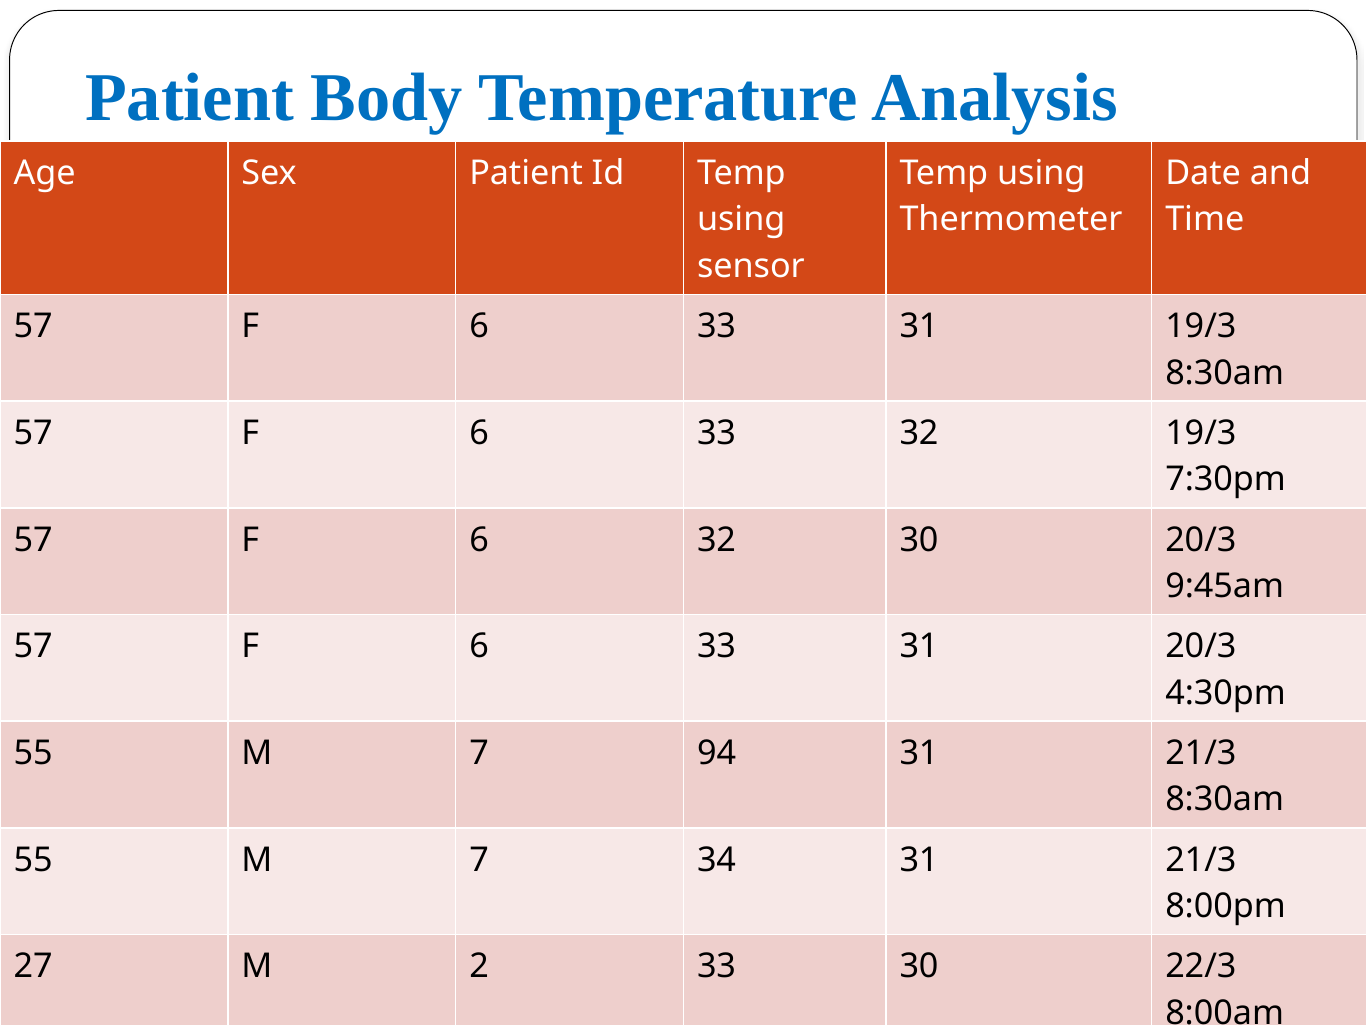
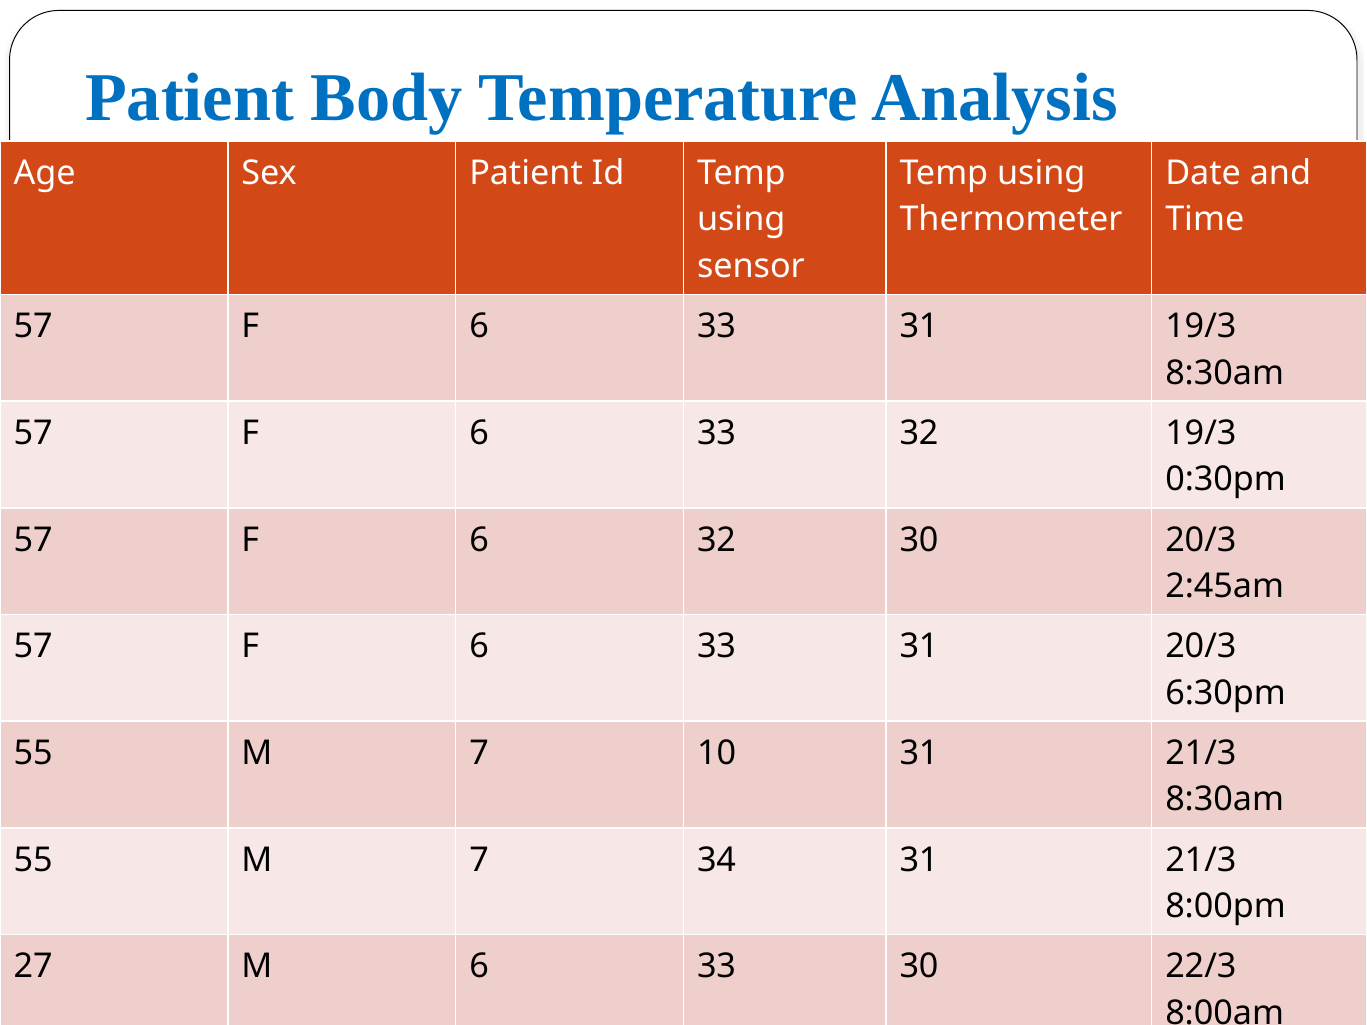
7:30pm: 7:30pm -> 0:30pm (1226, 480)
9:45am: 9:45am -> 2:45am (1225, 586)
4:30pm: 4:30pm -> 6:30pm (1226, 693)
94: 94 -> 10 (717, 753)
M 2: 2 -> 6 (479, 967)
